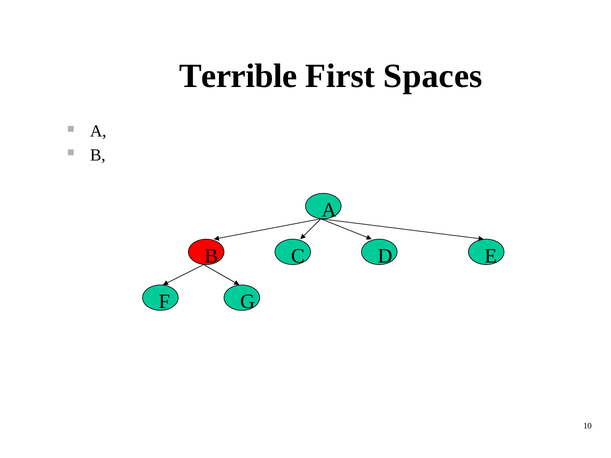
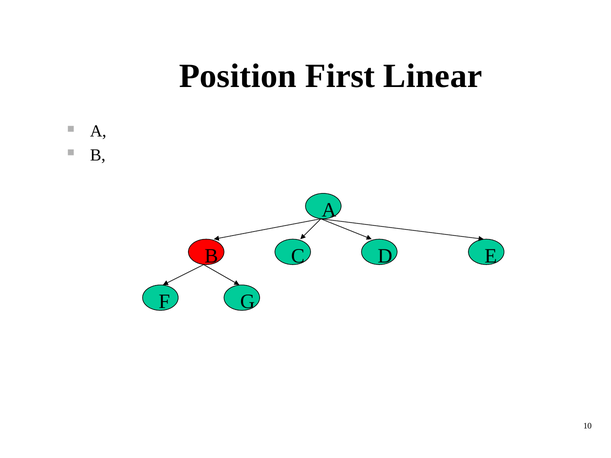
Terrible: Terrible -> Position (238, 76)
Spaces: Spaces -> Linear (433, 76)
